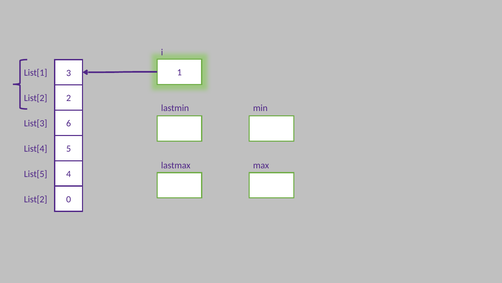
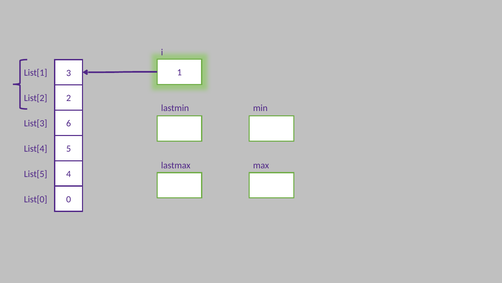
List[2: List[2 -> List[0 (36, 199)
